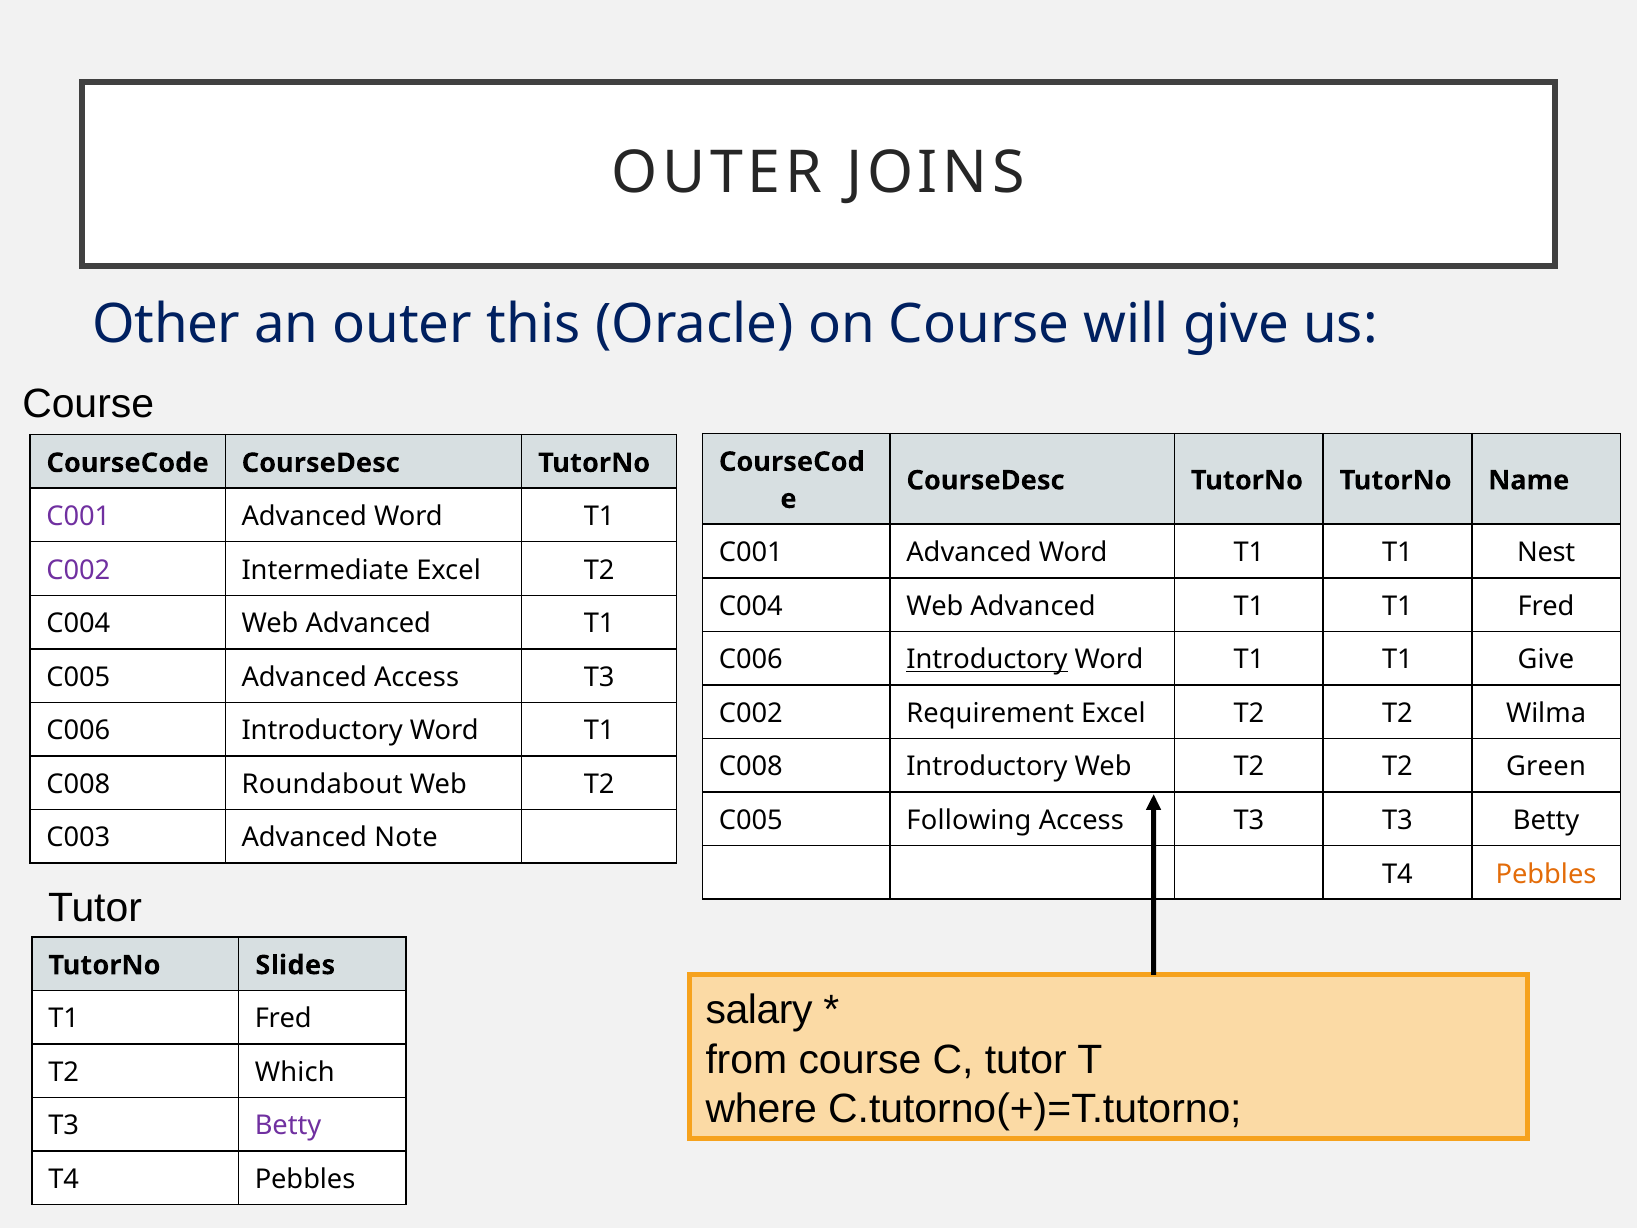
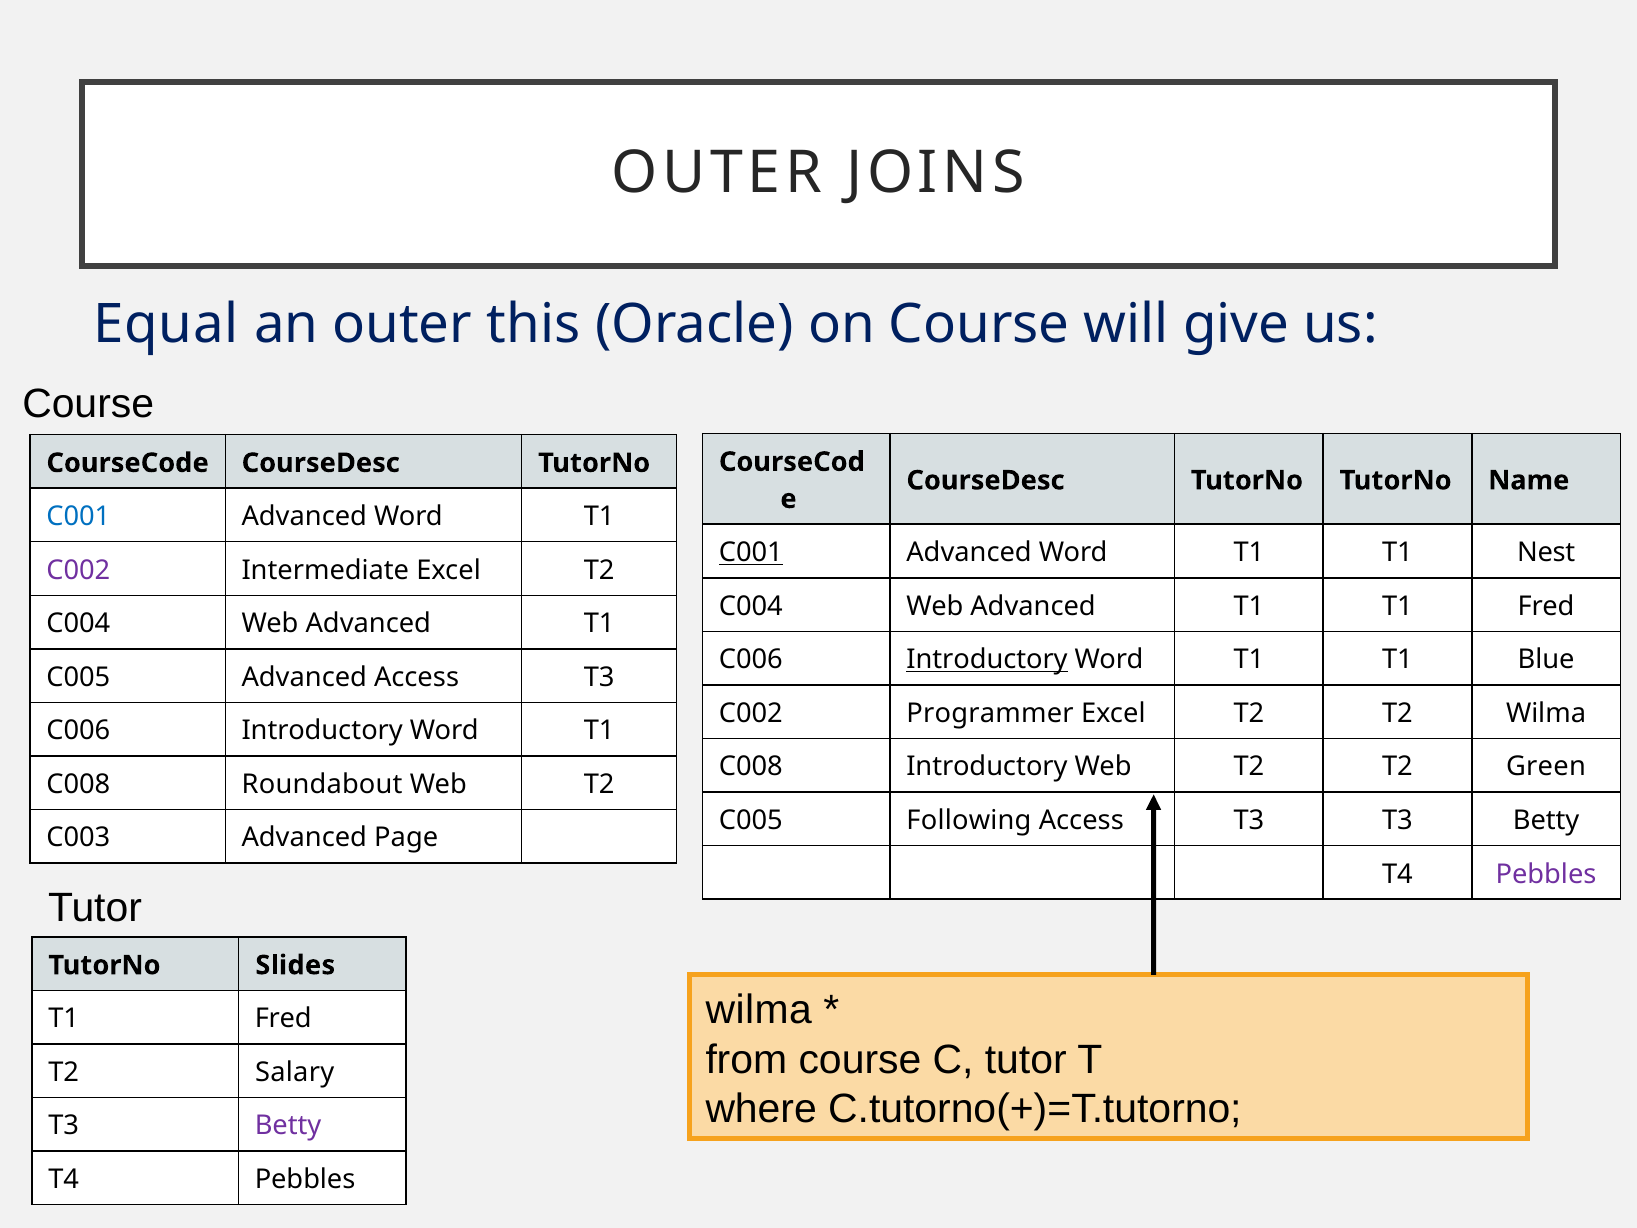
Other: Other -> Equal (166, 325)
C001 colour: purple -> blue (78, 516)
C001 underline: none -> present (751, 552)
T1 Give: Give -> Blue (1546, 660)
Requirement: Requirement -> Programmer (990, 713)
Note: Note -> Page (406, 838)
Pebbles colour: orange -> purple (1546, 874)
salary: salary -> wilma (759, 1010)
Which: Which -> Salary (295, 1072)
